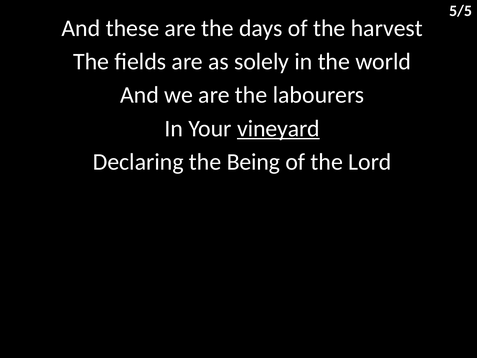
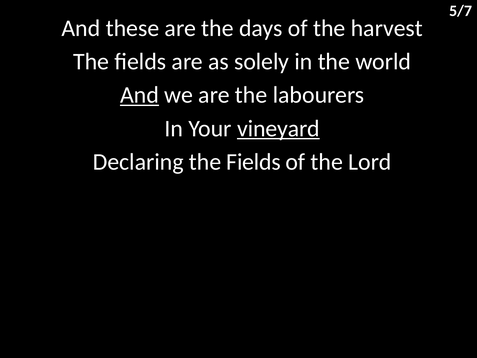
5/5: 5/5 -> 5/7 (461, 11)
And underline: none -> present (139, 95)
Declaring the Being: Being -> Fields (253, 162)
